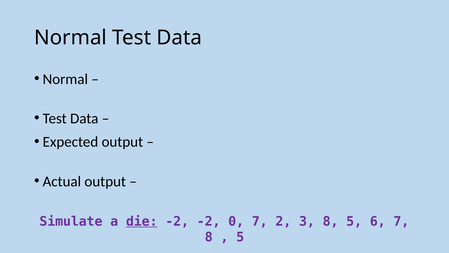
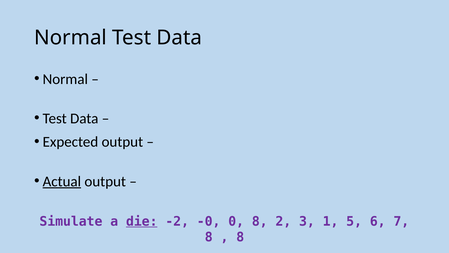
Actual underline: none -> present (62, 181)
-2 -2: -2 -> -0 (209, 221)
0 7: 7 -> 8 (260, 221)
3 8: 8 -> 1 (331, 221)
5: 5 -> 8 (240, 237)
